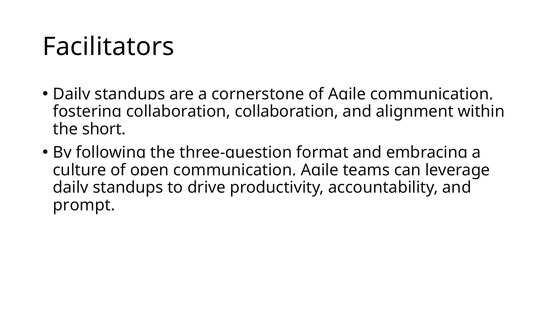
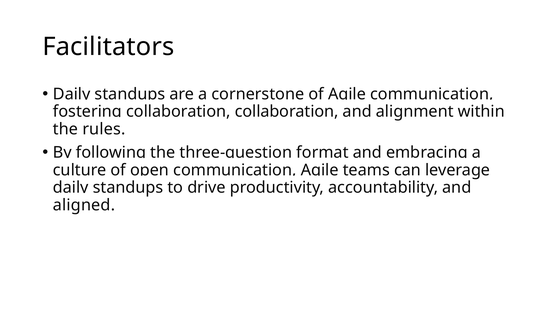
short: short -> rules (104, 129)
prompt: prompt -> aligned (84, 205)
